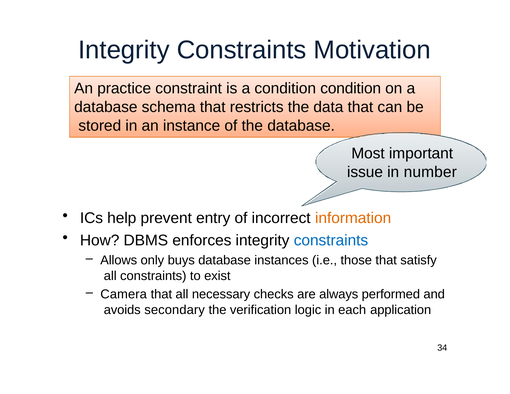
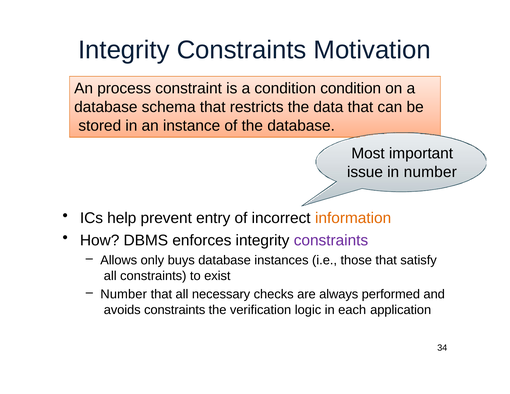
practice: practice -> process (124, 89)
constraints colour: blue -> purple (331, 240)
Camera: Camera -> Number (124, 294)
avoids secondary: secondary -> constraints (175, 310)
